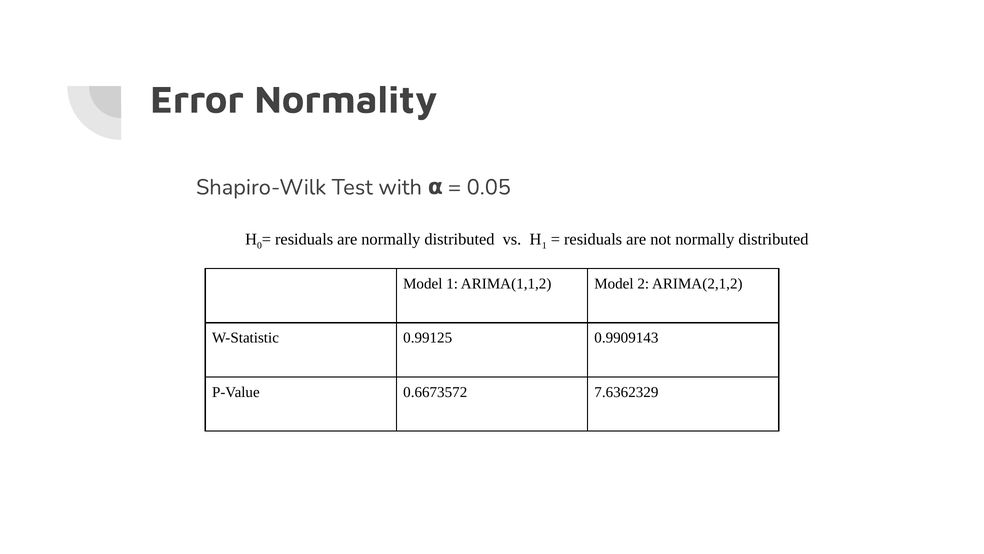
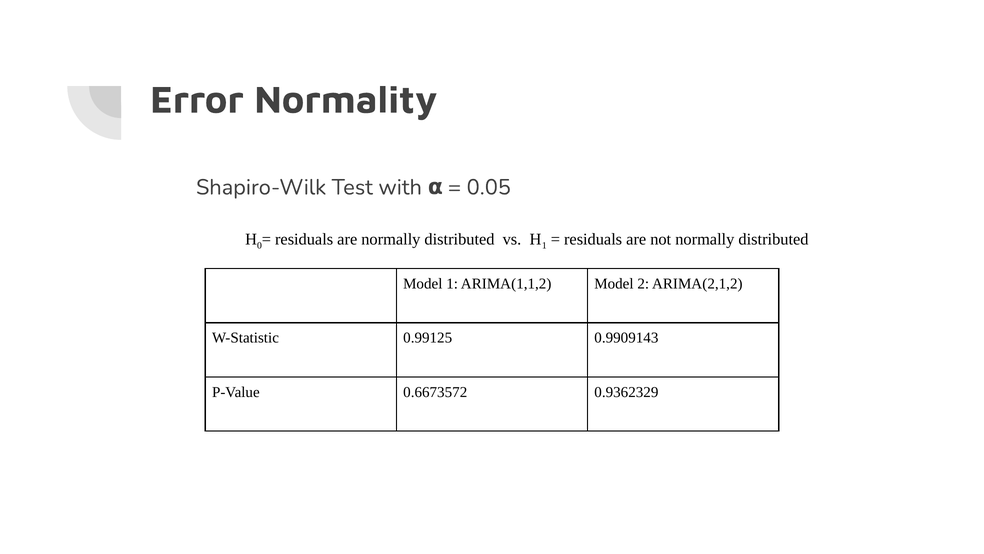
7.6362329: 7.6362329 -> 0.9362329 (626, 392)
